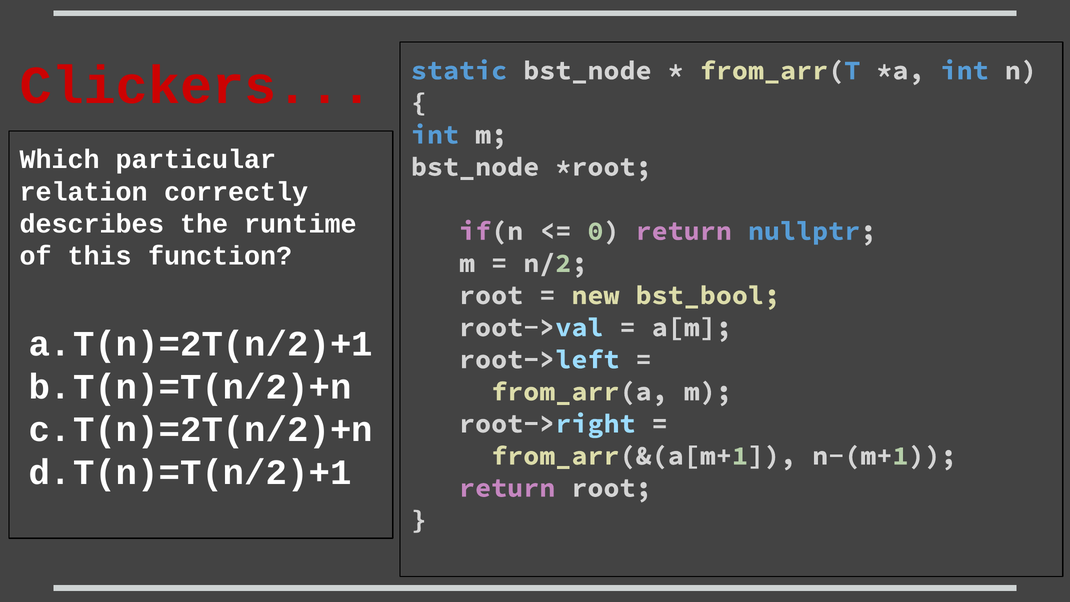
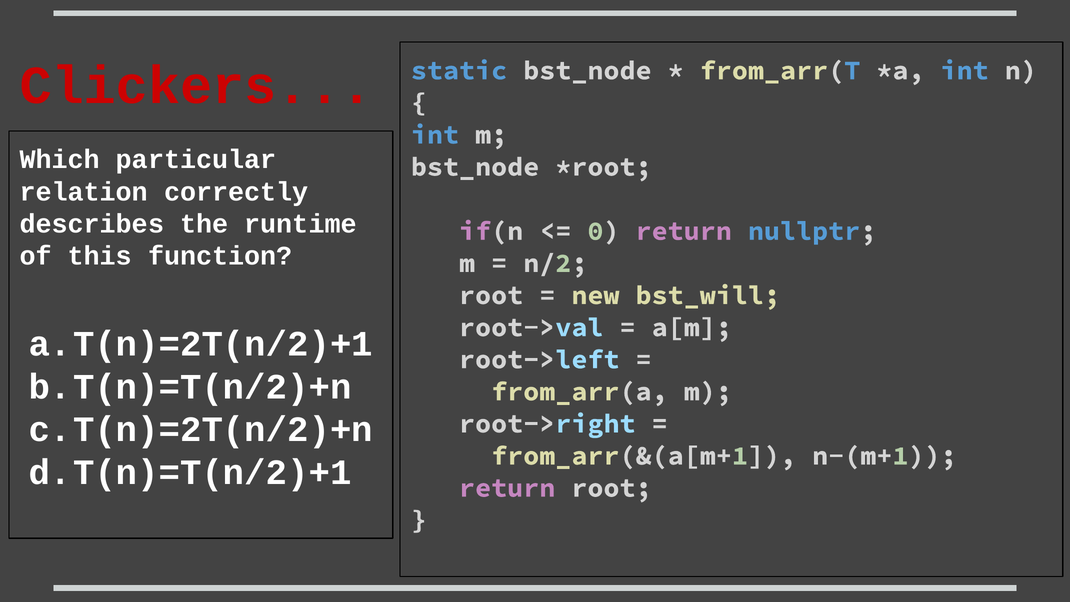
bst_bool: bst_bool -> bst_will (708, 295)
